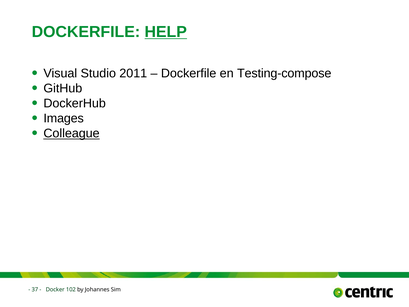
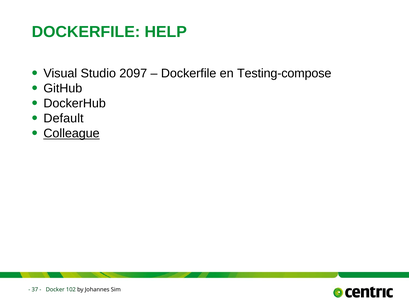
HELP underline: present -> none (166, 32)
2011: 2011 -> 2097 (133, 73)
Images: Images -> Default (64, 118)
